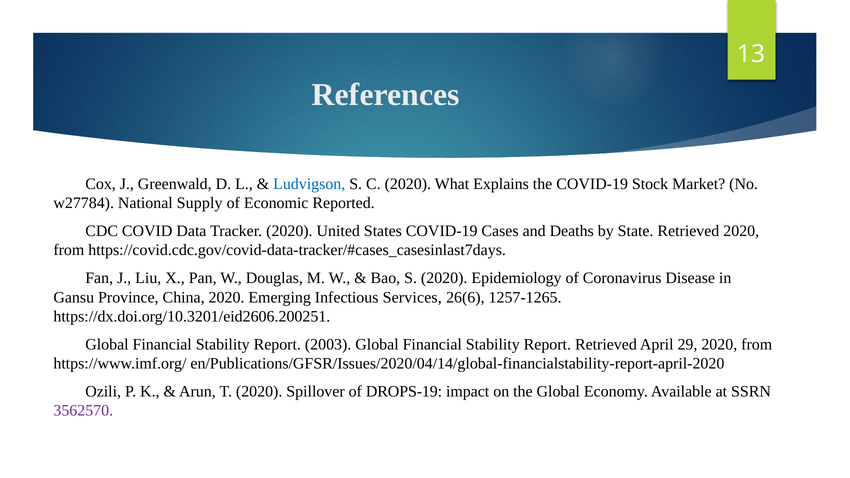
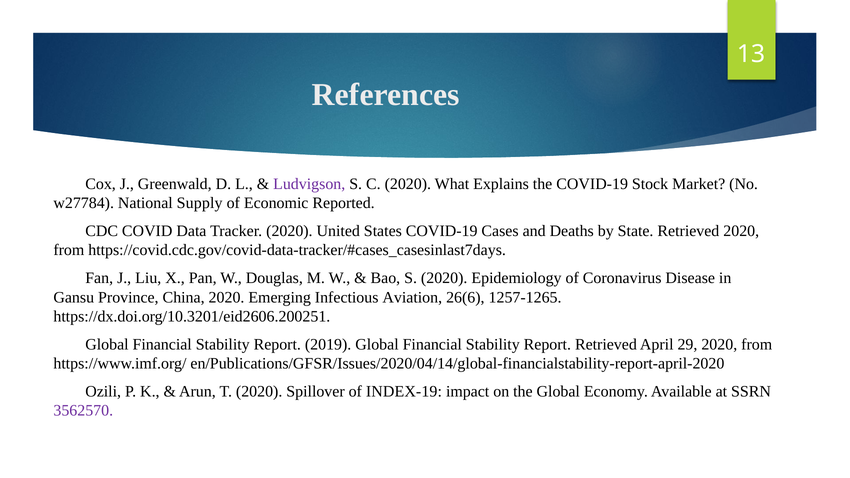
Ludvigson colour: blue -> purple (309, 184)
Services: Services -> Aviation (412, 297)
2003: 2003 -> 2019 (328, 345)
DROPS-19: DROPS-19 -> INDEX-19 (404, 392)
